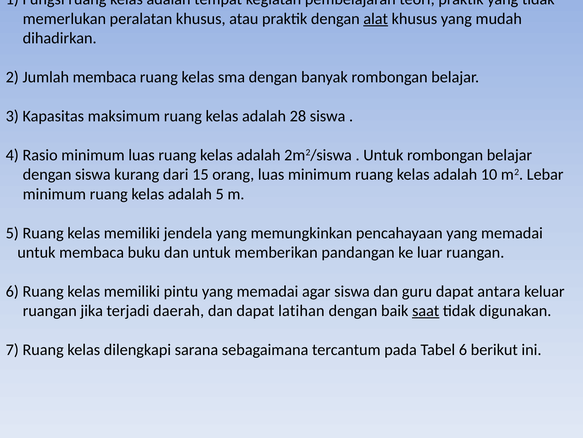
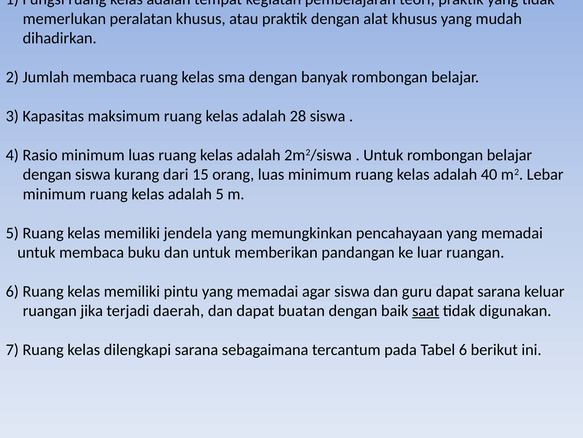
alat underline: present -> none (376, 19)
10: 10 -> 40 (489, 174)
dapat antara: antara -> sarana (499, 291)
latihan: latihan -> buatan (301, 310)
